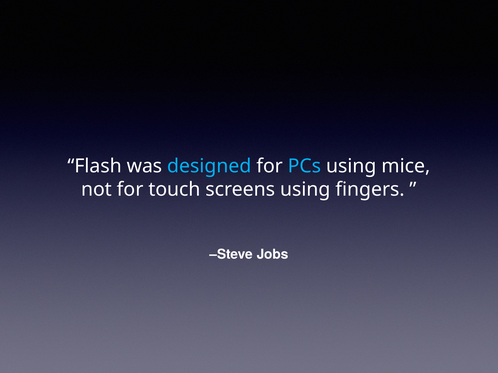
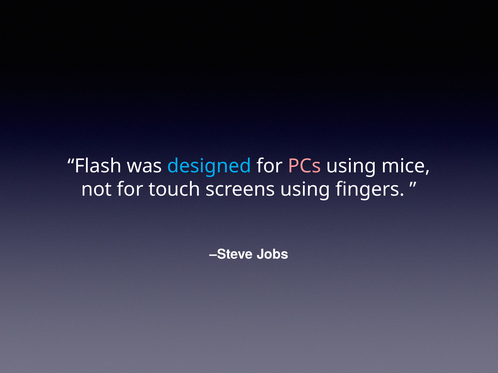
PCs colour: light blue -> pink (305, 166)
